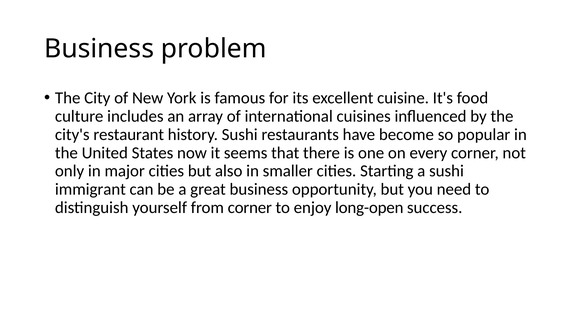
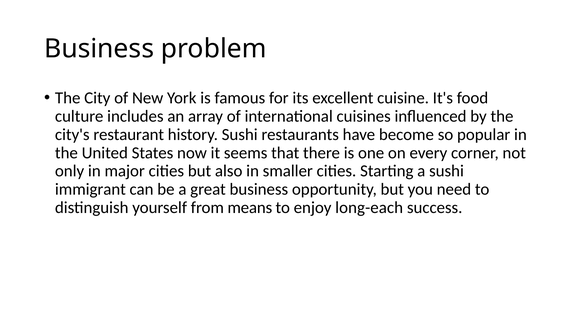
from corner: corner -> means (250, 207)
long-open: long-open -> long-each (369, 207)
